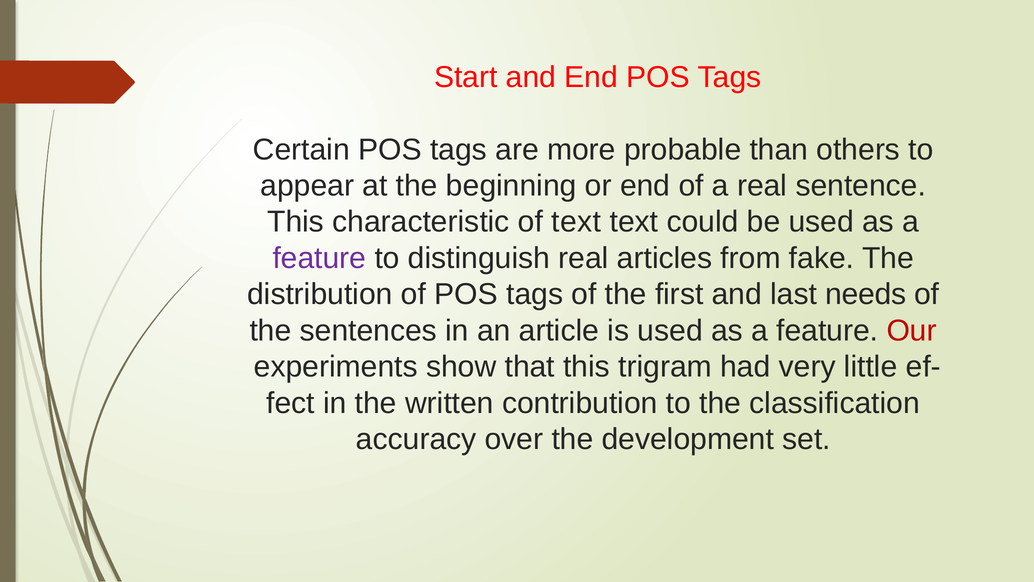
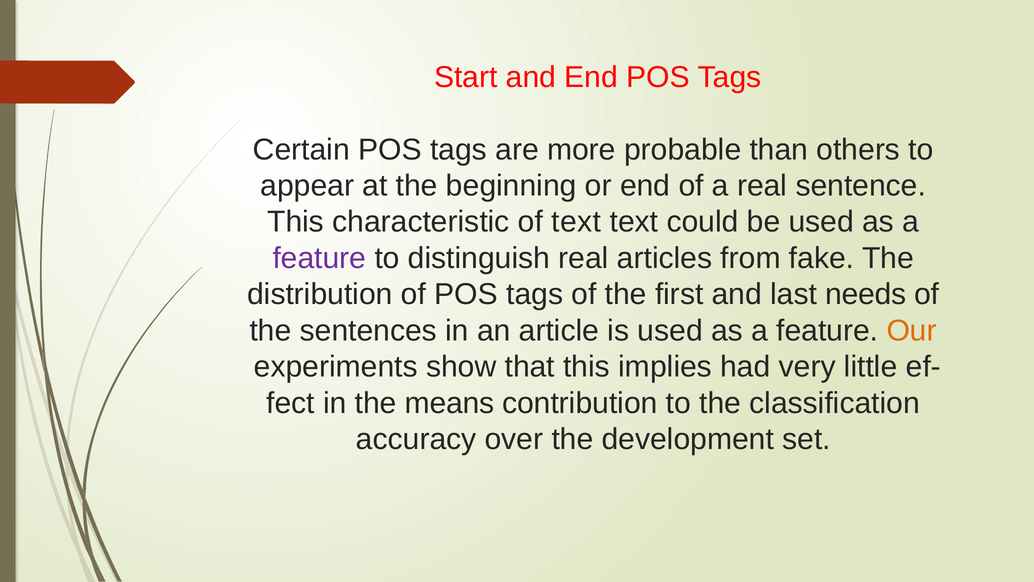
Our colour: red -> orange (912, 330)
trigram: trigram -> implies (665, 367)
written: written -> means (450, 403)
